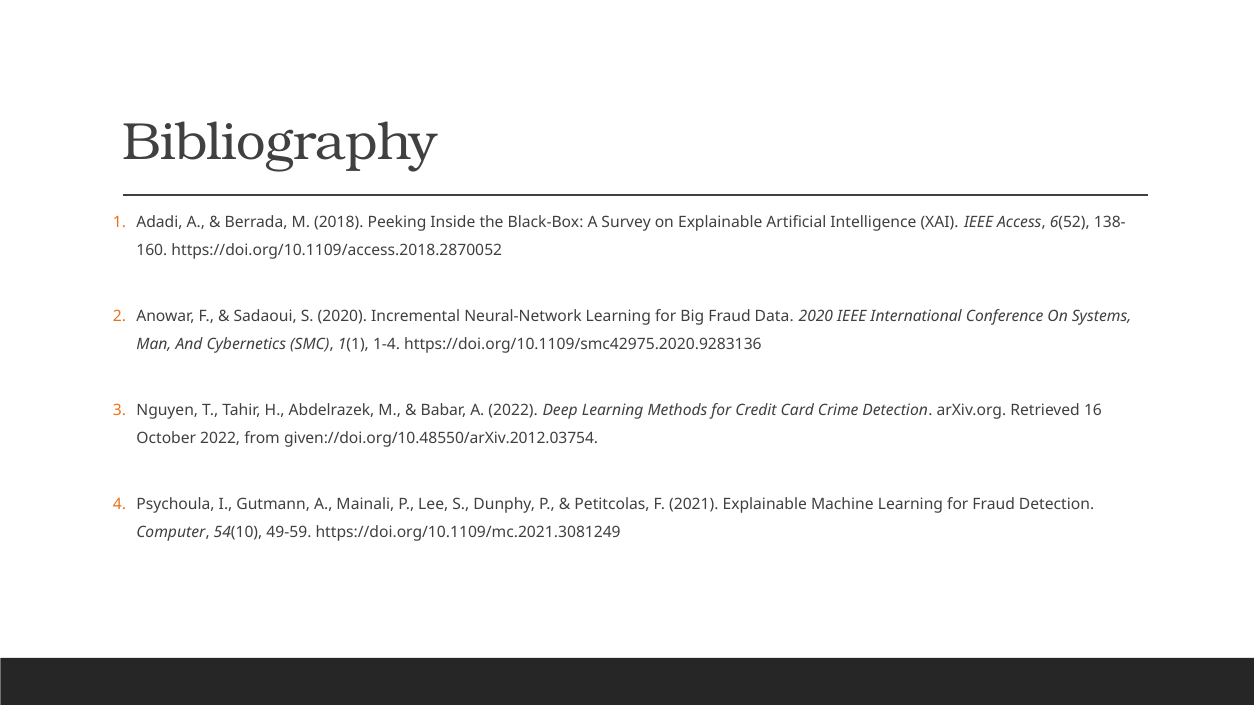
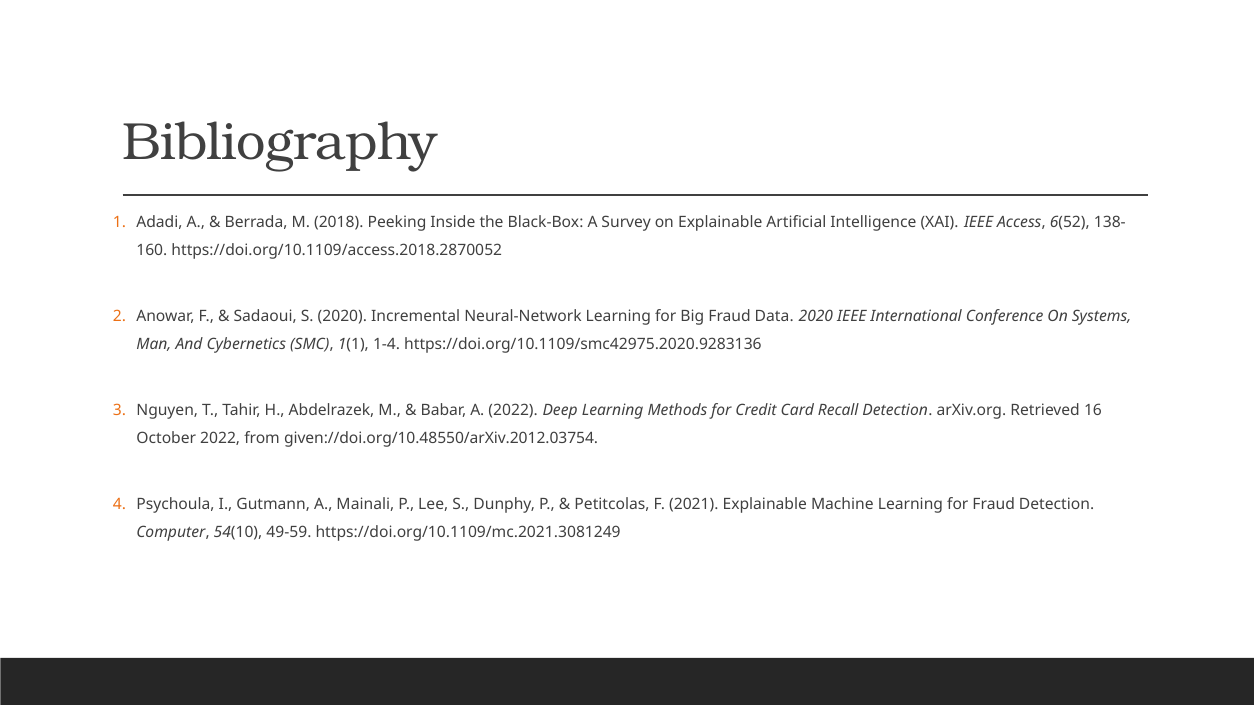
Crime: Crime -> Recall (838, 410)
